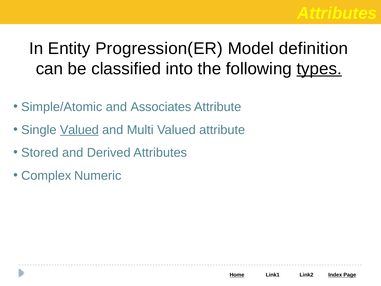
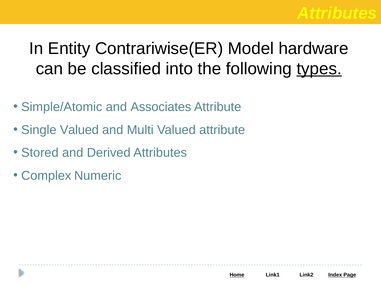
Progression(ER: Progression(ER -> Contrariwise(ER (159, 48)
definition: definition -> hardware (314, 48)
Valued underline: present -> none (79, 130)
